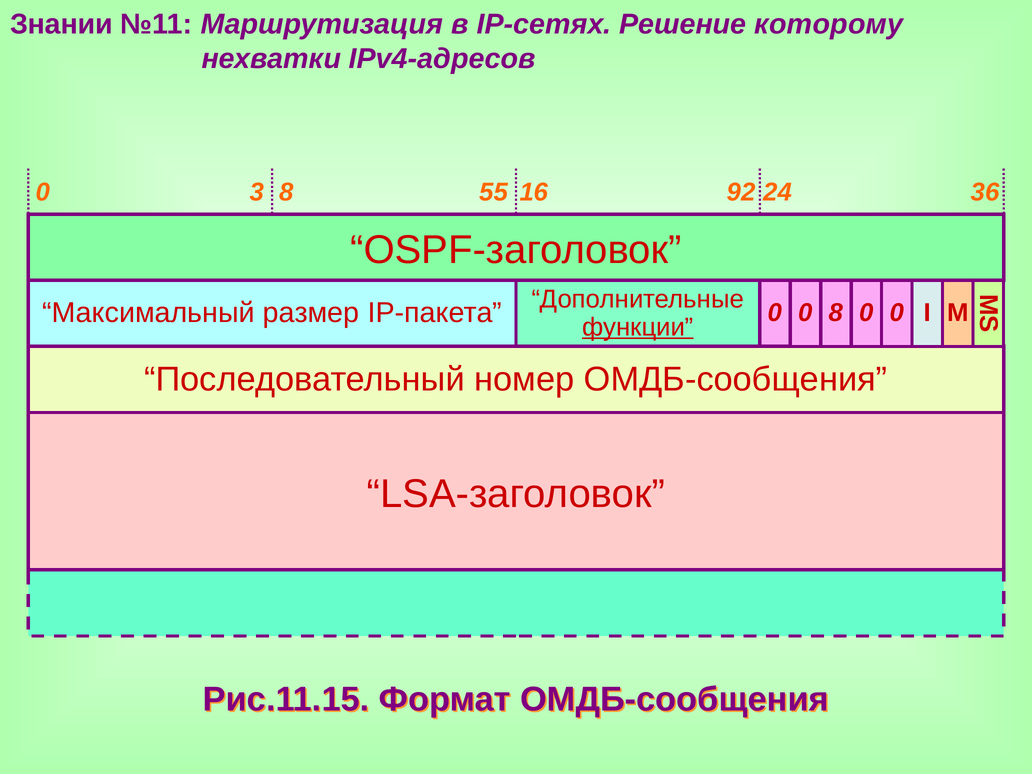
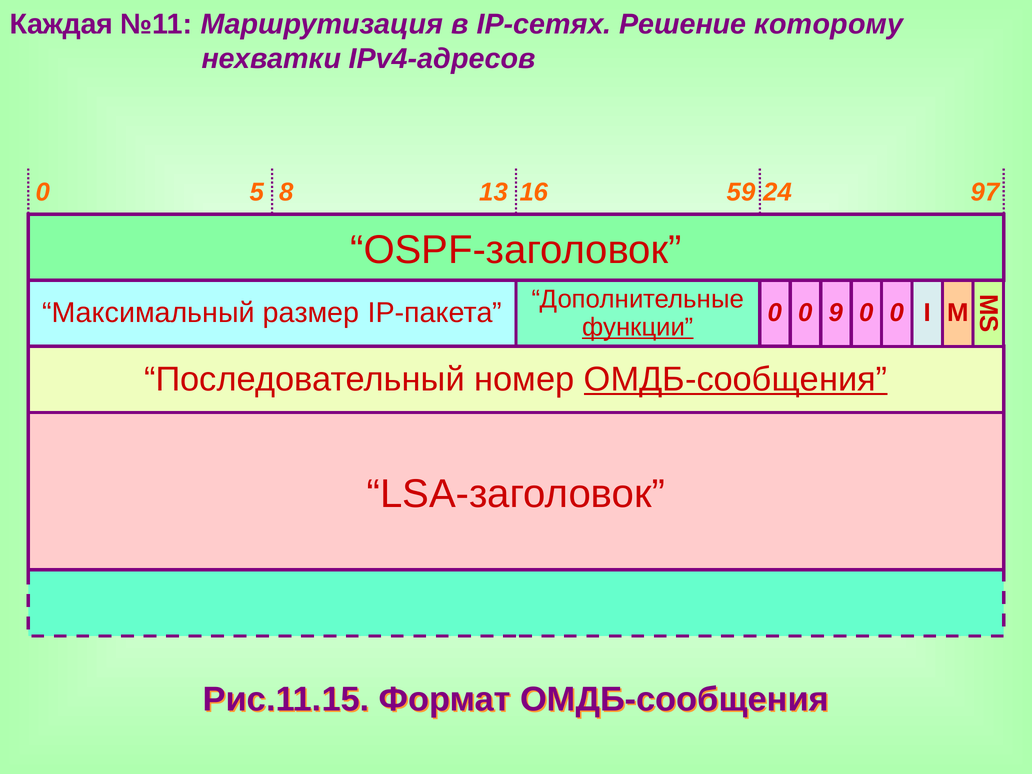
Знании: Знании -> Каждая (61, 24)
3: 3 -> 5 (257, 192)
55: 55 -> 13 (494, 192)
92: 92 -> 59 (741, 192)
36: 36 -> 97 (985, 192)
0 8: 8 -> 9 (836, 313)
ОМДБ-сообщения underline: none -> present (736, 379)
